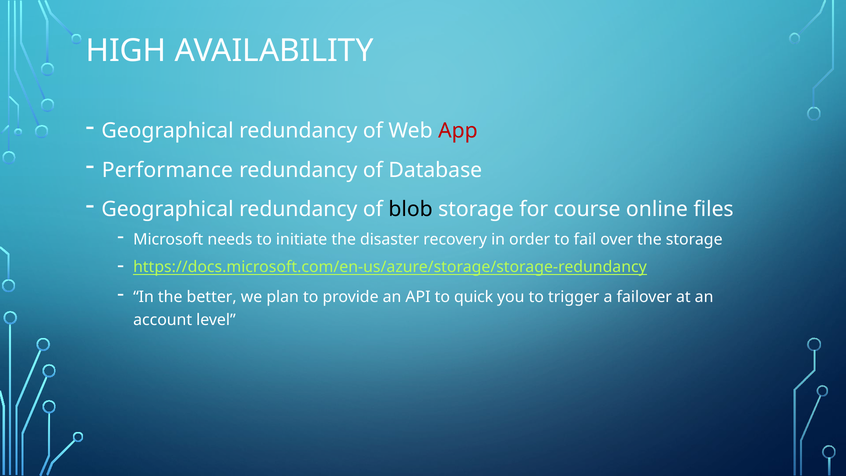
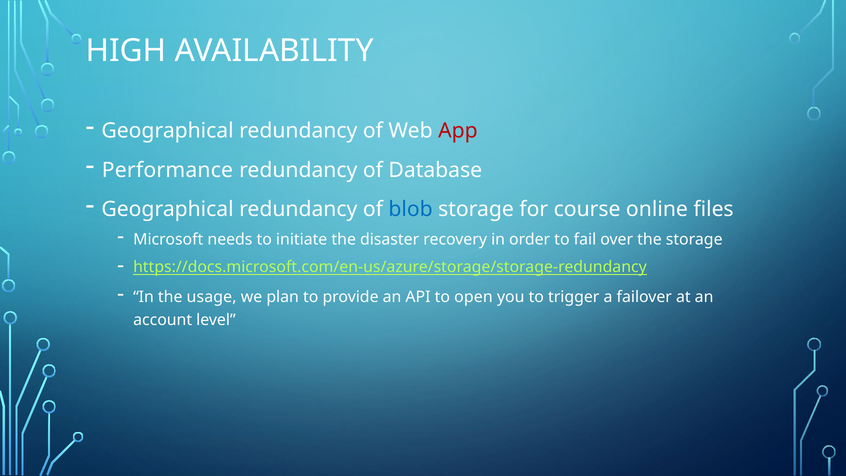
blob colour: black -> blue (411, 209)
better: better -> usage (212, 297)
quick: quick -> open (473, 297)
